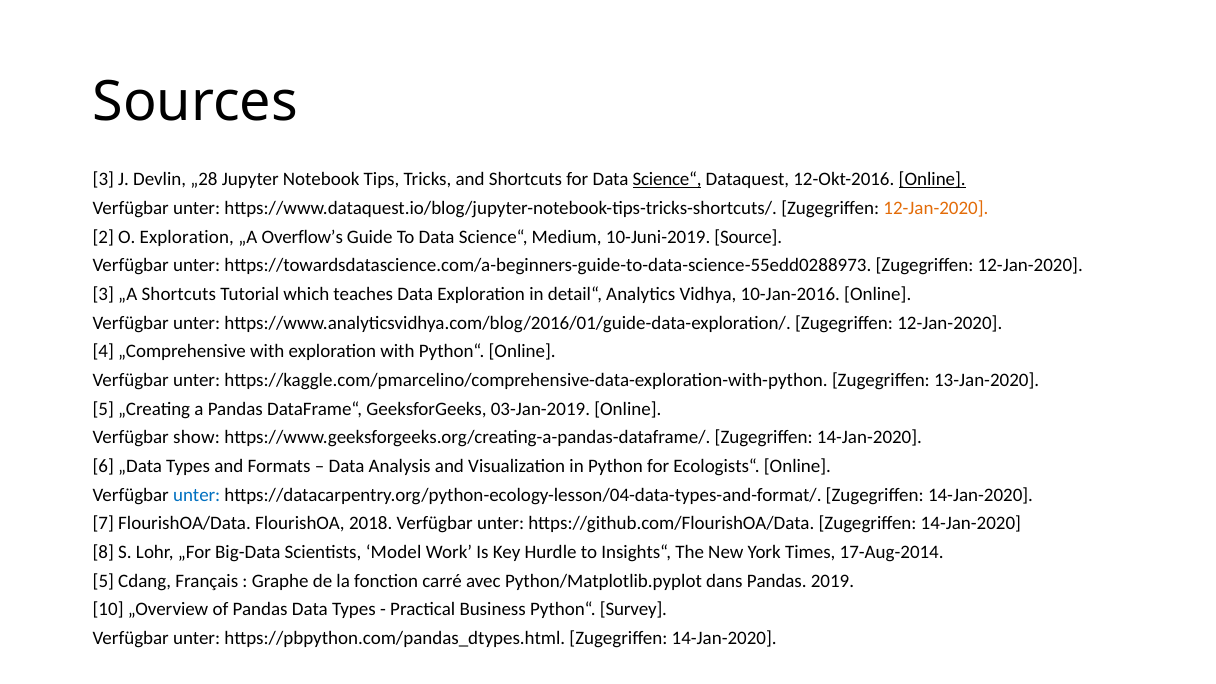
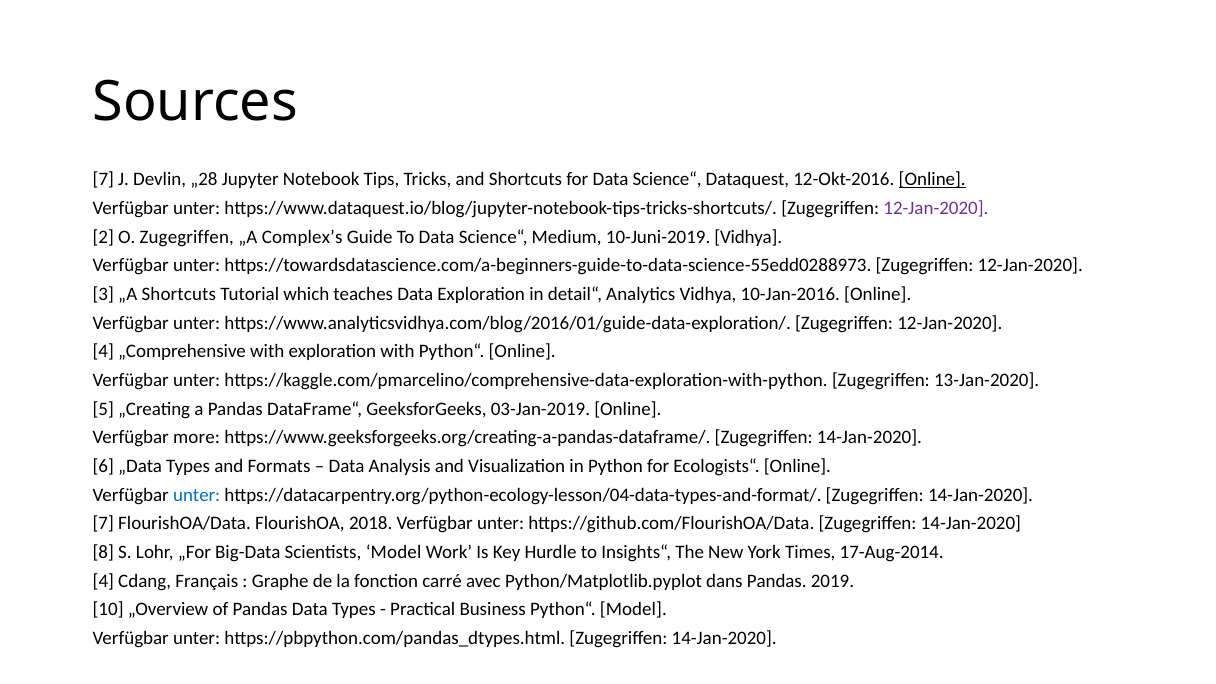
3: 3 -> 7 (103, 180)
Science“ underline: present -> none (667, 180)
12-Jan-2020 colour: orange -> purple (936, 208)
O Exploration: Exploration -> Zugegriffen (187, 237)
Overflow’s: Overflow’s -> Complex’s (302, 237)
10-Juni-2019 Source: Source -> Vidhya (748, 237)
show: show -> more (197, 438)
5: 5 -> 4 (103, 581)
Python“ Survey: Survey -> Model (633, 609)
